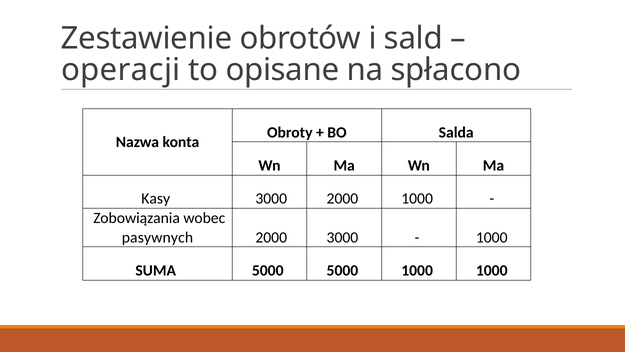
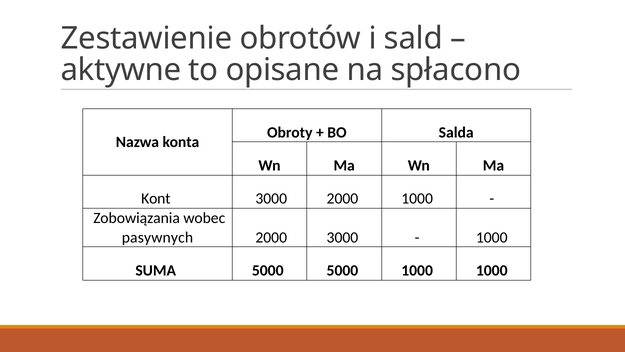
operacji: operacji -> aktywne (121, 70)
Kasy: Kasy -> Kont (156, 198)
